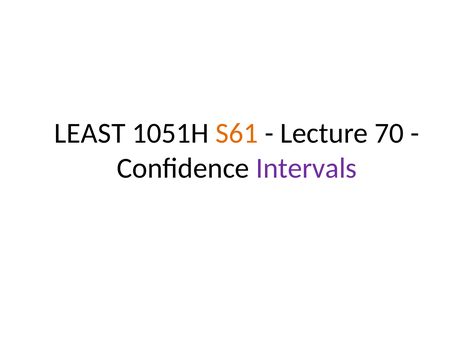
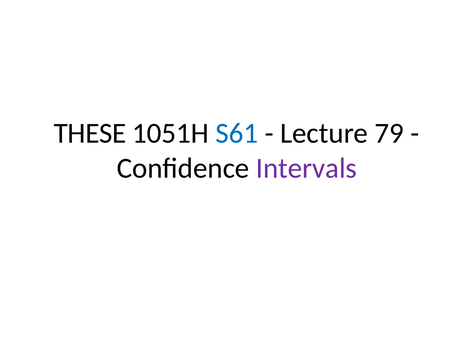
LEAST: LEAST -> THESE (90, 133)
S61 colour: orange -> blue (237, 133)
70: 70 -> 79 (389, 133)
